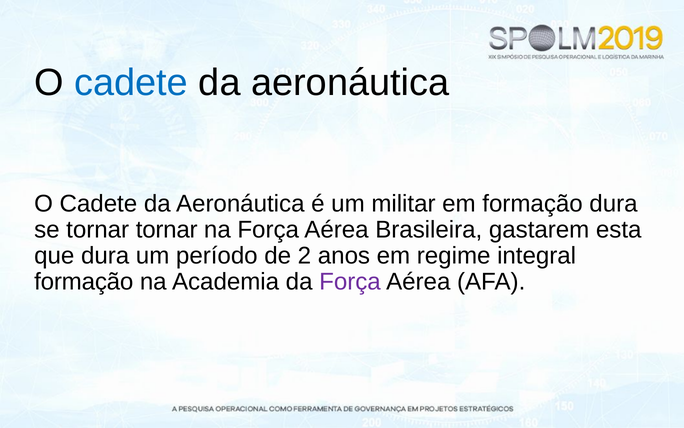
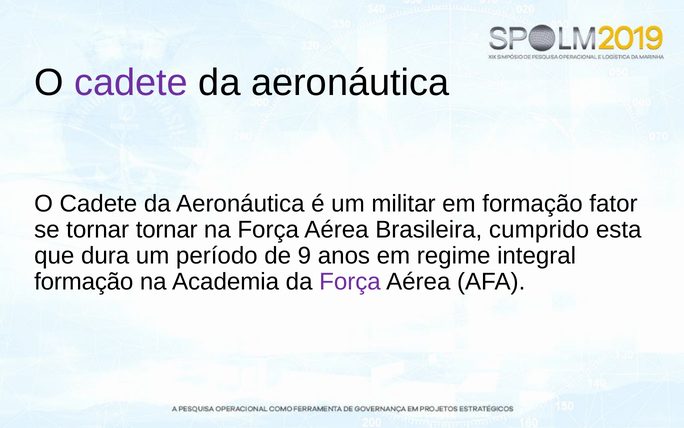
cadete colour: blue -> purple (131, 83)
formação dura: dura -> fator (613, 203)
gastarem: gastarem -> cumprido (539, 230)
2: 2 -> 9 (304, 256)
